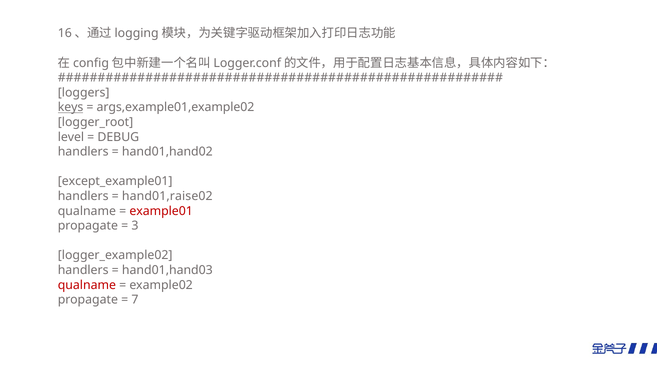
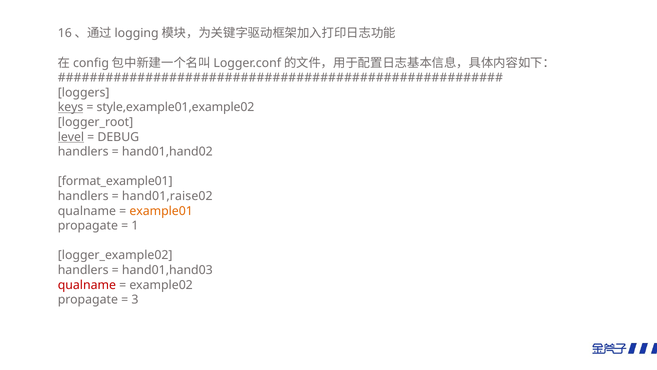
args,example01,example02: args,example01,example02 -> style,example01,example02 (176, 107)
level underline: none -> present (71, 137)
except_example01: except_example01 -> format_example01 (115, 181)
example01 colour: red -> orange (161, 211)
3: 3 -> 1 (135, 226)
7: 7 -> 3 (135, 299)
